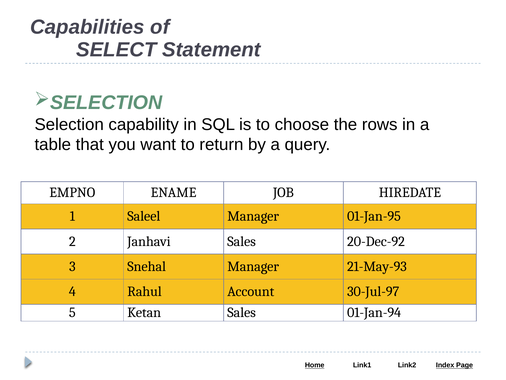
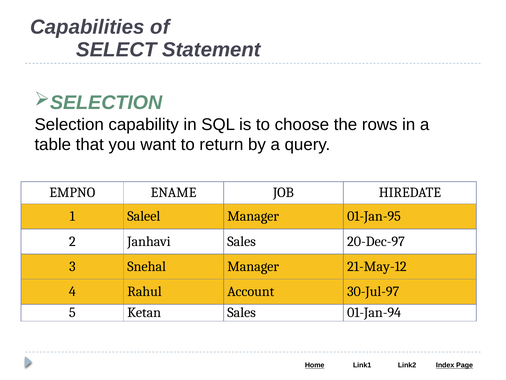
20-Dec-92: 20-Dec-92 -> 20-Dec-97 (376, 241)
21-May-93: 21-May-93 -> 21-May-12 (377, 266)
